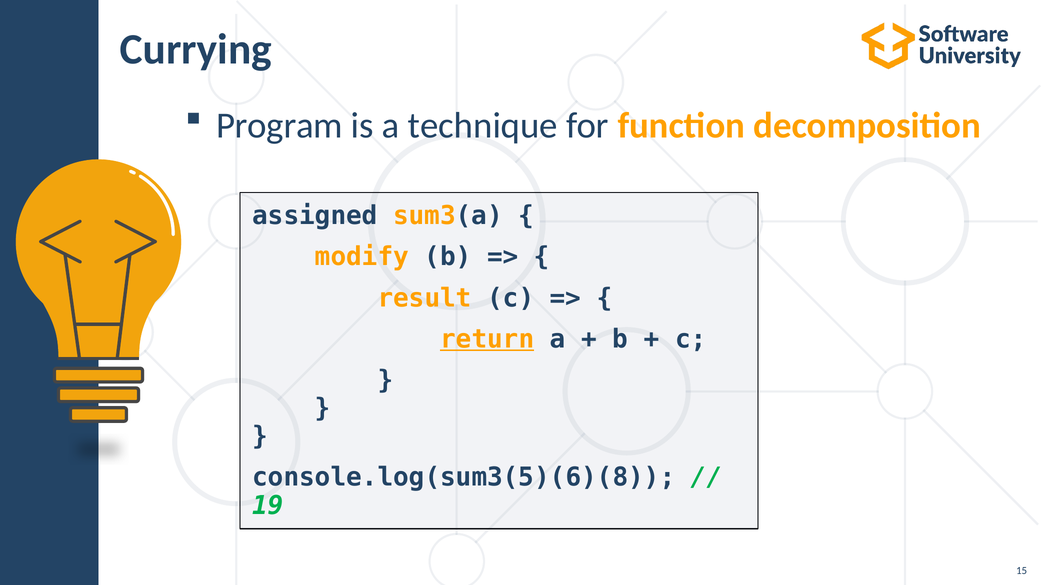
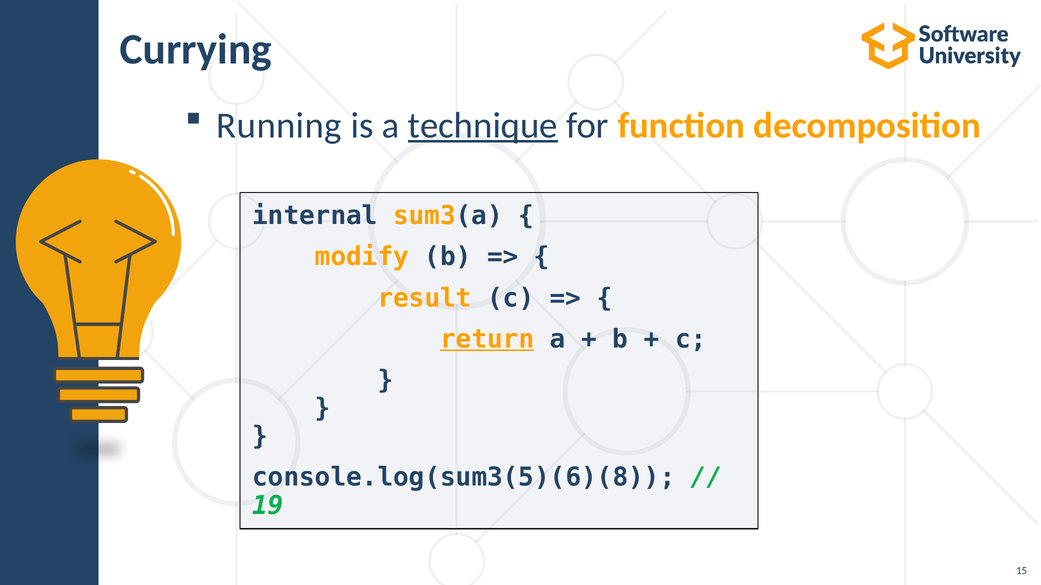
Program: Program -> Running (279, 126)
technique underline: none -> present (483, 126)
assigned: assigned -> internal (315, 216)
